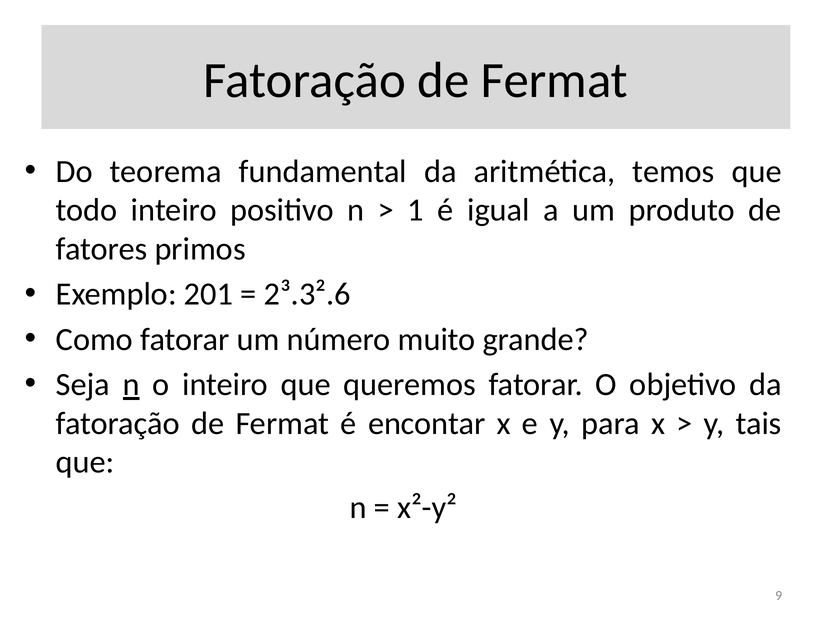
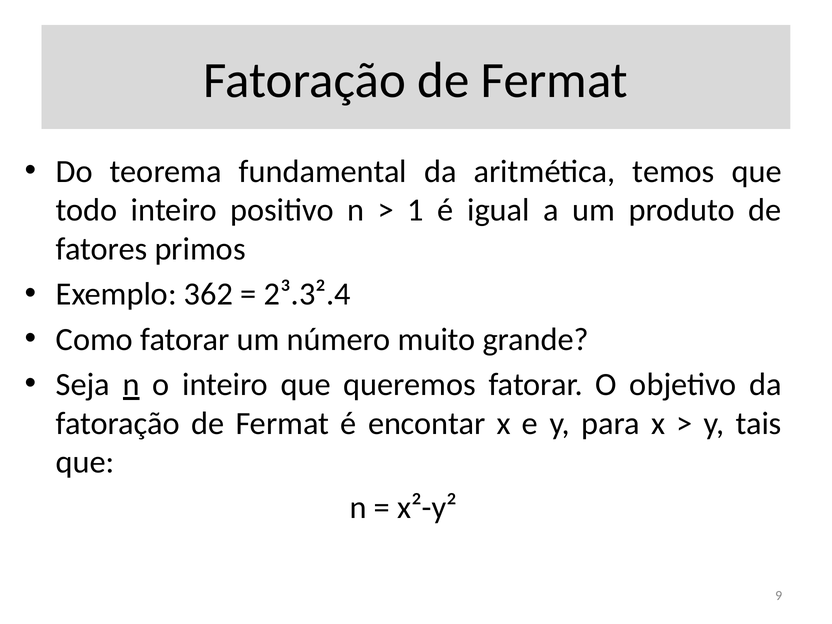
201: 201 -> 362 (209, 294)
2³.3².6: 2³.3².6 -> 2³.3².4 (307, 294)
